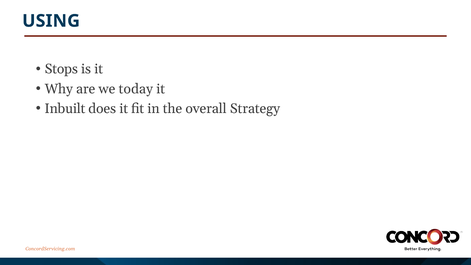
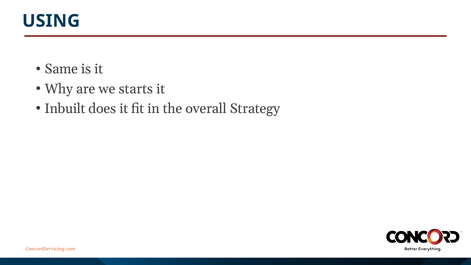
Stops: Stops -> Same (61, 69)
today: today -> starts (136, 89)
